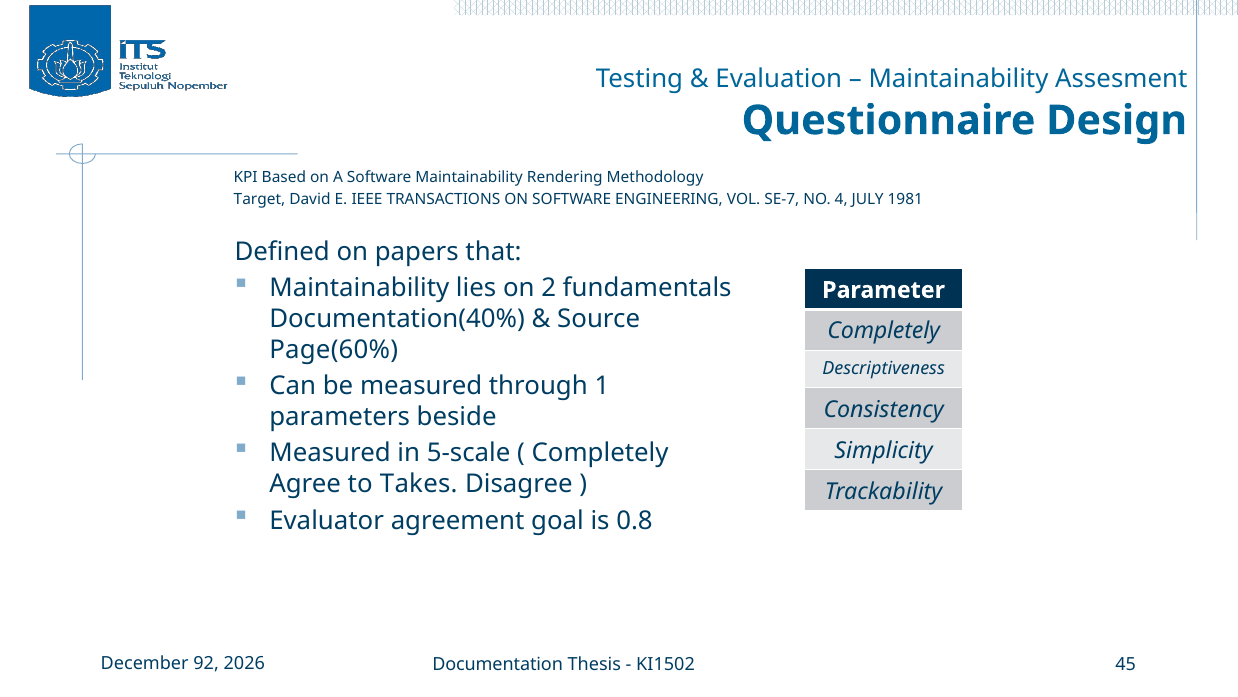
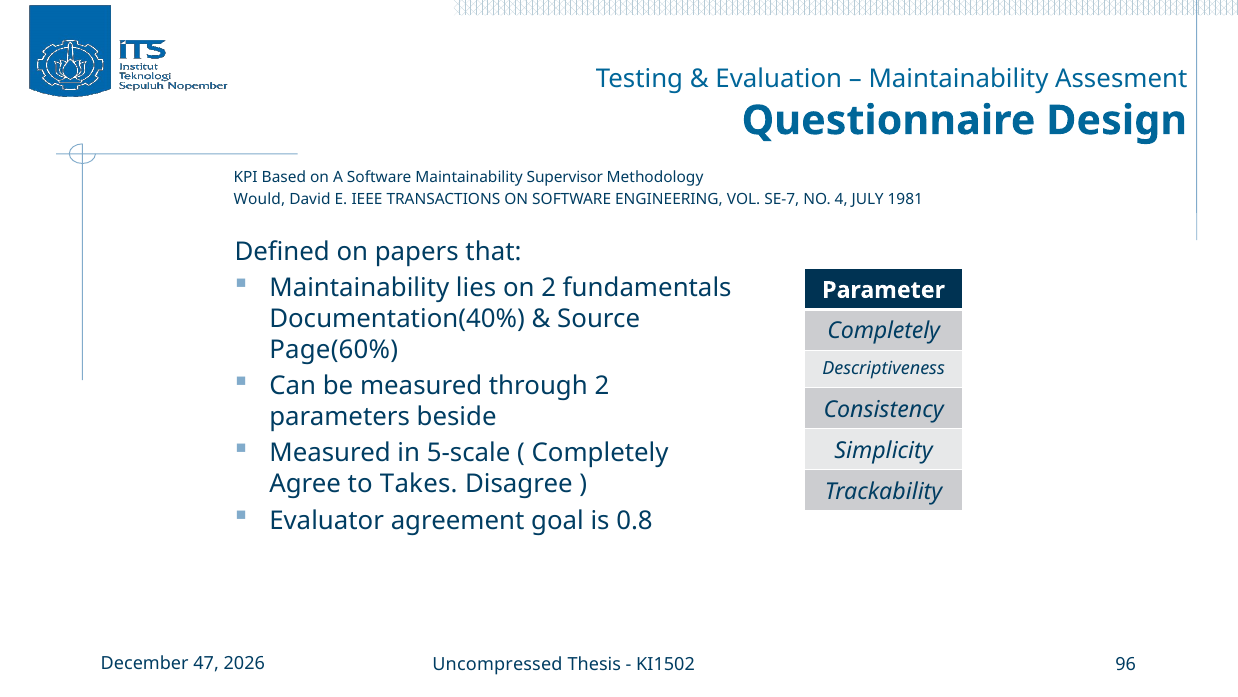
Rendering: Rendering -> Supervisor (565, 177)
Target: Target -> Would (259, 199)
through 1: 1 -> 2 (602, 386)
92: 92 -> 47 (206, 663)
Documentation: Documentation -> Uncompressed (497, 664)
45: 45 -> 96 (1126, 664)
